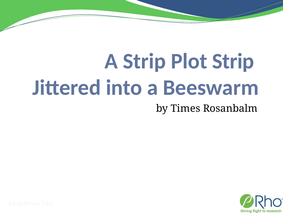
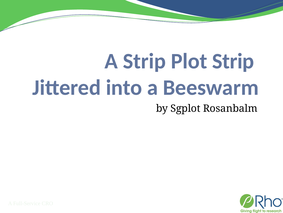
Times: Times -> Sgplot (185, 108)
